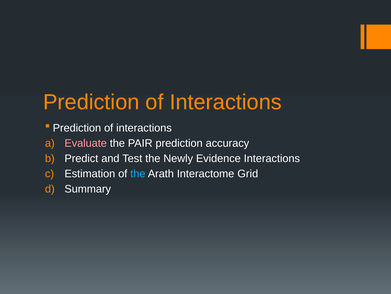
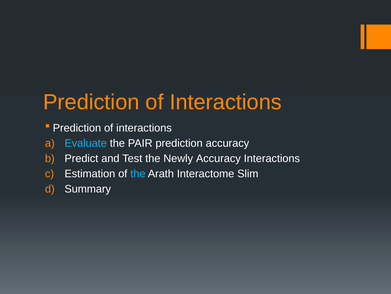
Evaluate colour: pink -> light blue (86, 143)
Newly Evidence: Evidence -> Accuracy (218, 158)
Grid: Grid -> Slim (248, 173)
